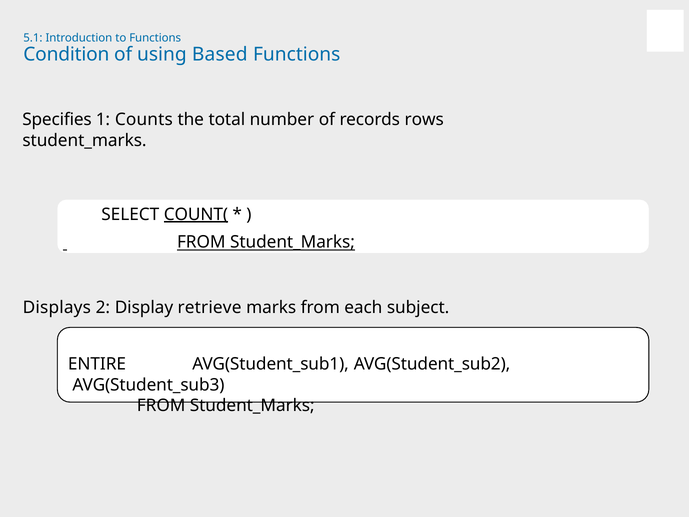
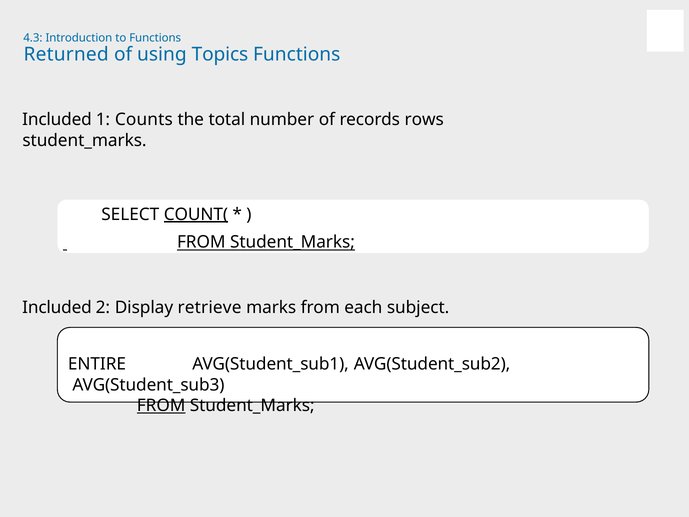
5.1: 5.1 -> 4.3 (33, 38)
Condition: Condition -> Returned (66, 54)
Based: Based -> Topics (220, 54)
Specifies: Specifies -> Included (57, 120)
Displays: Displays -> Included (57, 307)
FROM underline: none -> present (161, 405)
